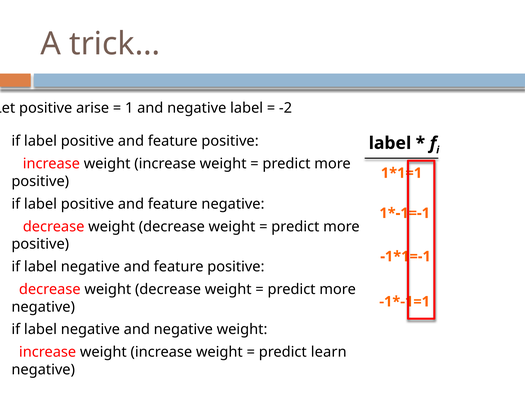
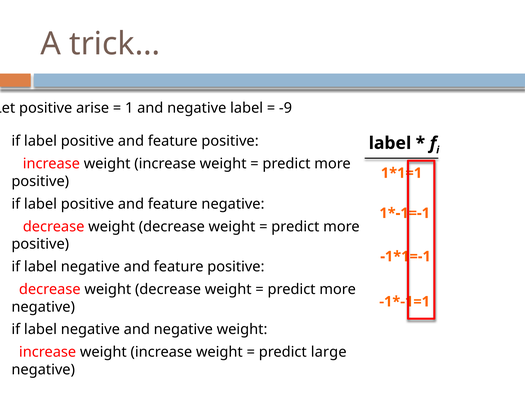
-2: -2 -> -9 (286, 108)
learn: learn -> large (329, 352)
